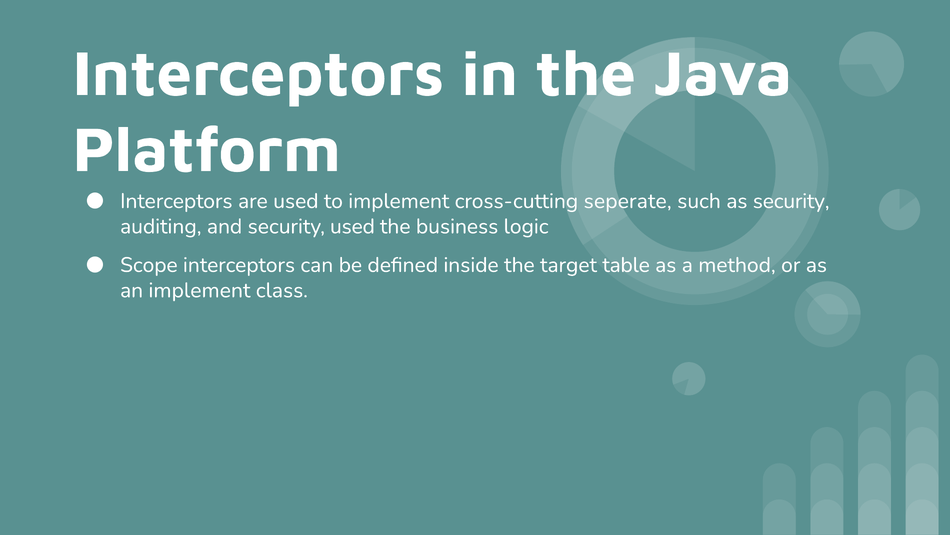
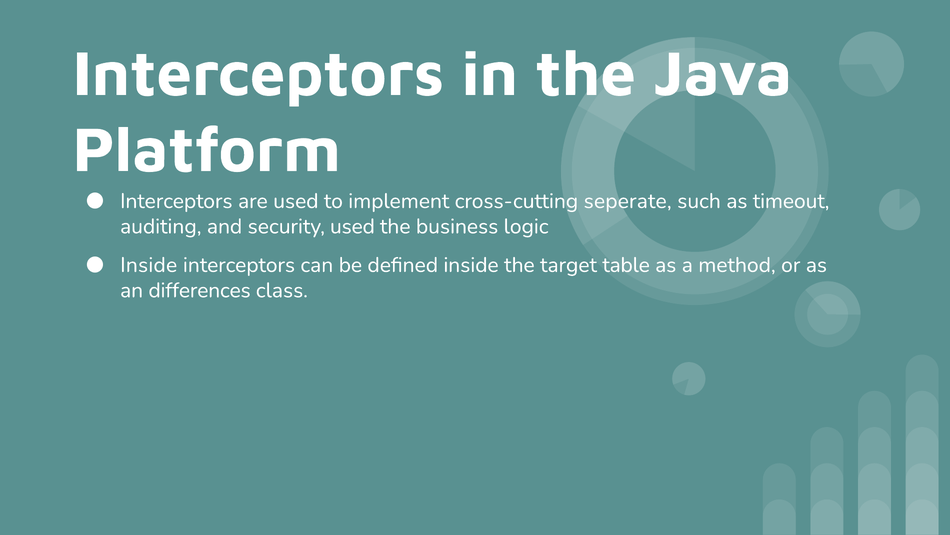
as security: security -> timeout (791, 201)
Scope: Scope -> Inside (149, 265)
an implement: implement -> differences (200, 290)
